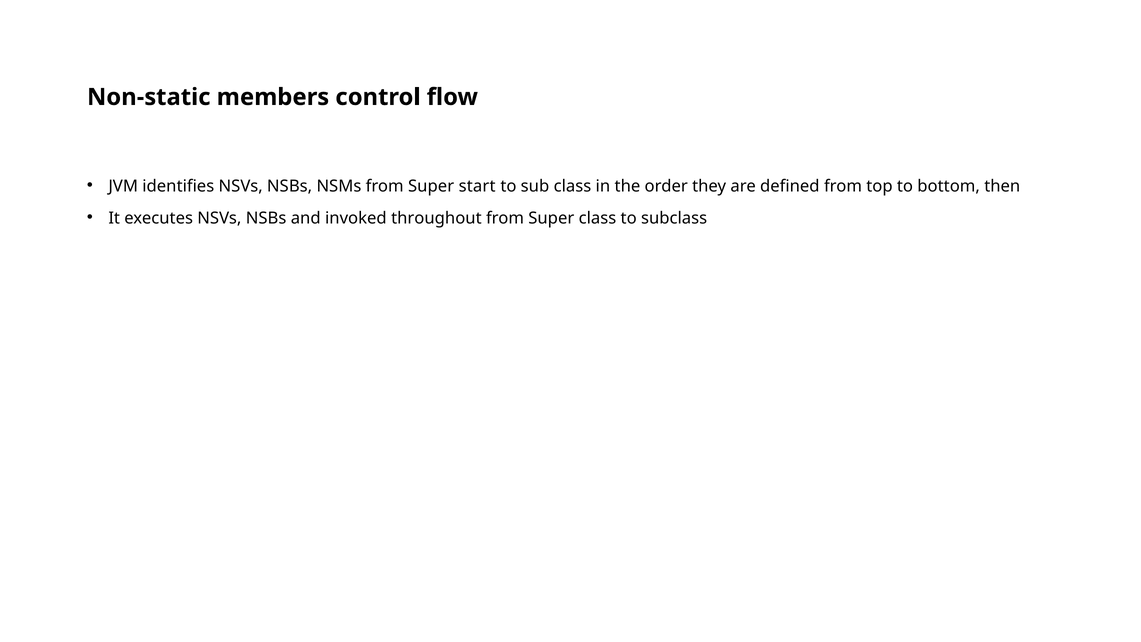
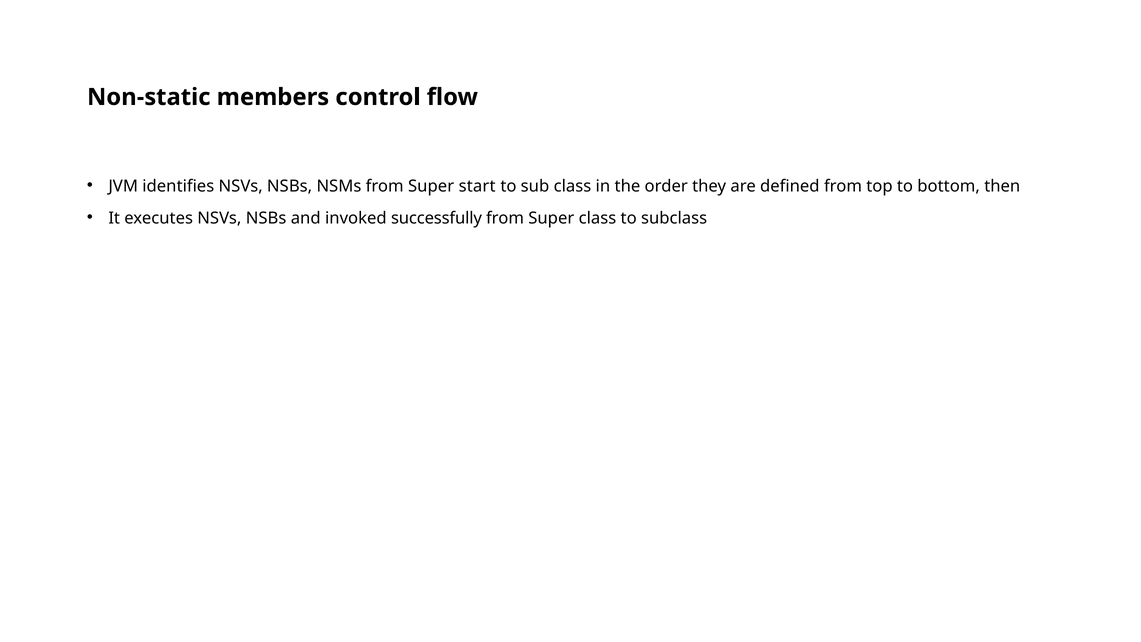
throughout: throughout -> successfully (436, 218)
